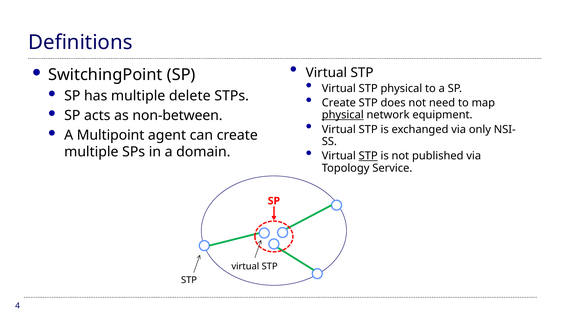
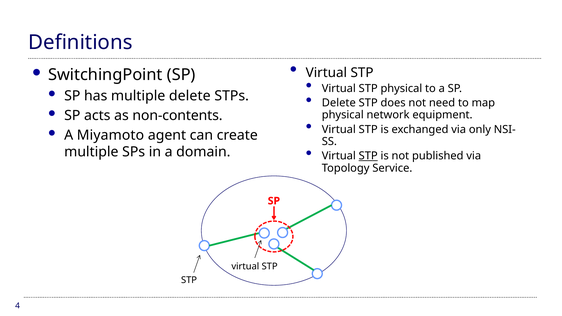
Create: Create -> Delete (339, 103)
non-between: non-between -> non-contents (177, 115)
physical underline: present -> none (343, 115)
Multipoint: Multipoint -> Miyamoto (110, 135)
